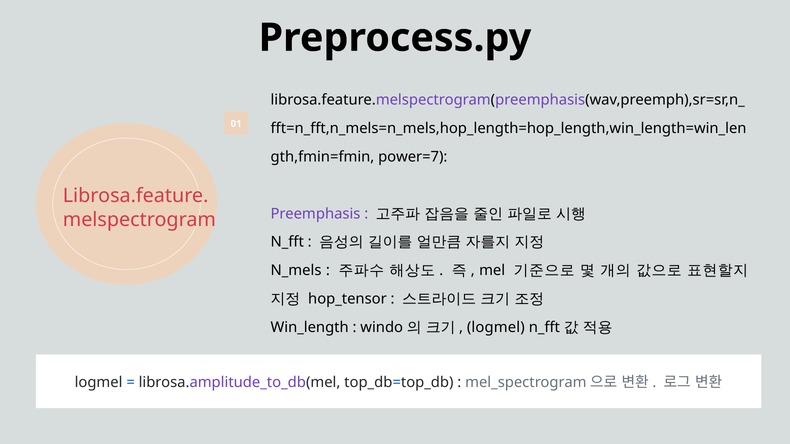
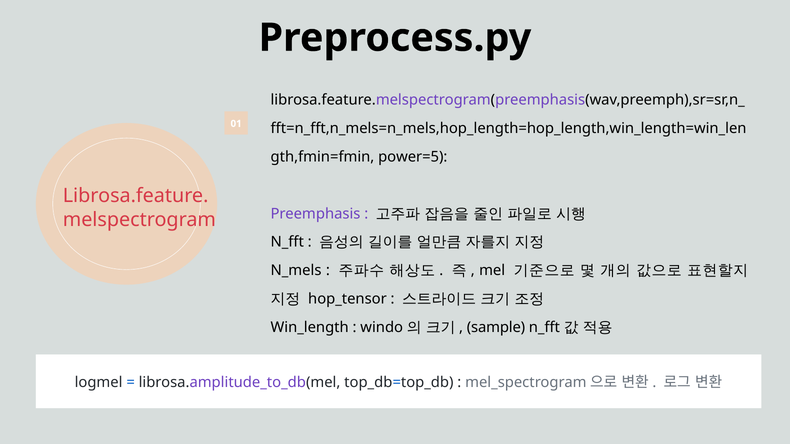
power=7: power=7 -> power=5 (413, 157)
logmel: logmel -> sample (496, 328)
